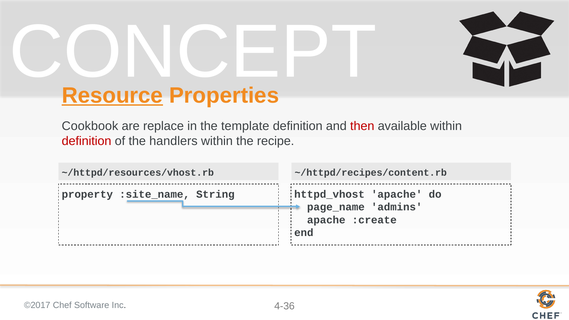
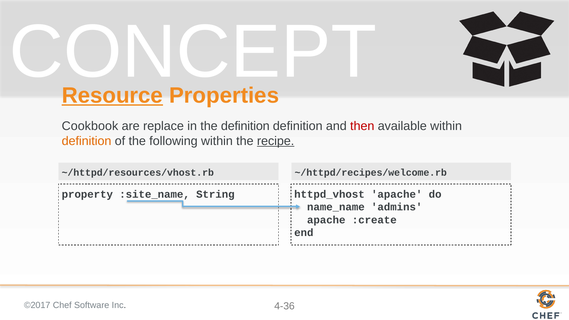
the template: template -> definition (245, 126)
definition colour: red -> orange (87, 141)
handlers: handlers -> following (173, 141)
recipe underline: none -> present (276, 141)
~/httpd/recipes/content.rb: ~/httpd/recipes/content.rb -> ~/httpd/recipes/welcome.rb (371, 173)
page_name: page_name -> name_name (336, 207)
